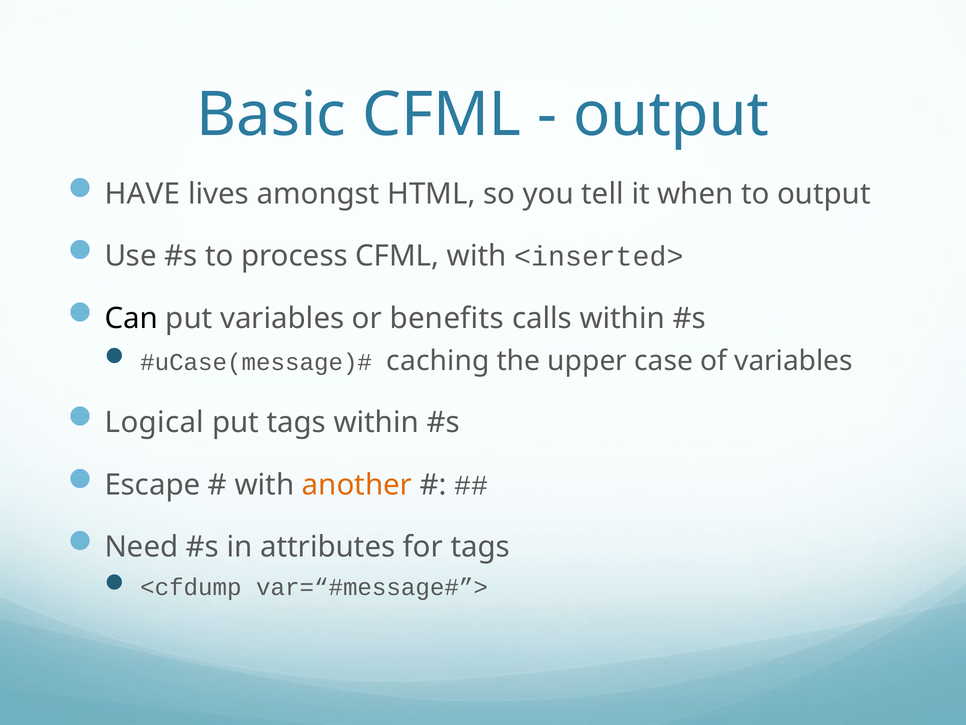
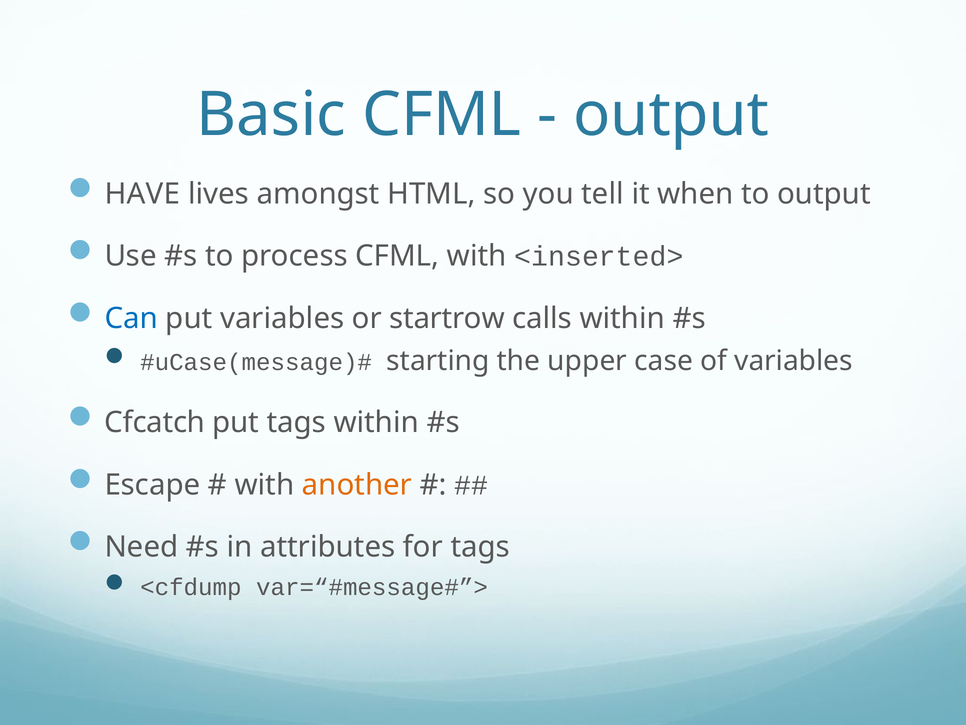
Can colour: black -> blue (131, 318)
benefits: benefits -> startrow (447, 318)
caching: caching -> starting (438, 361)
Logical: Logical -> Cfcatch (155, 422)
